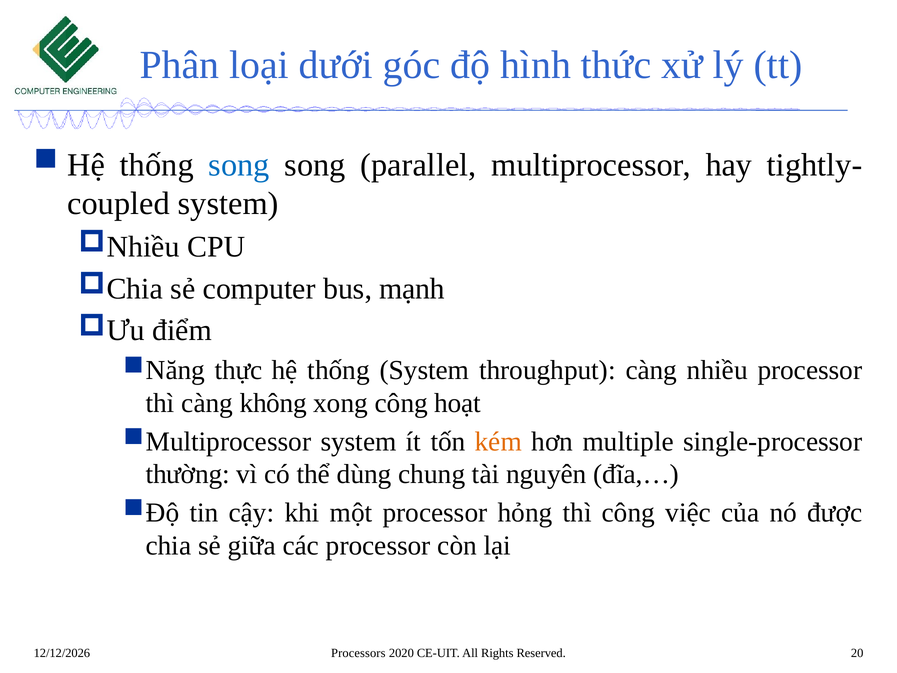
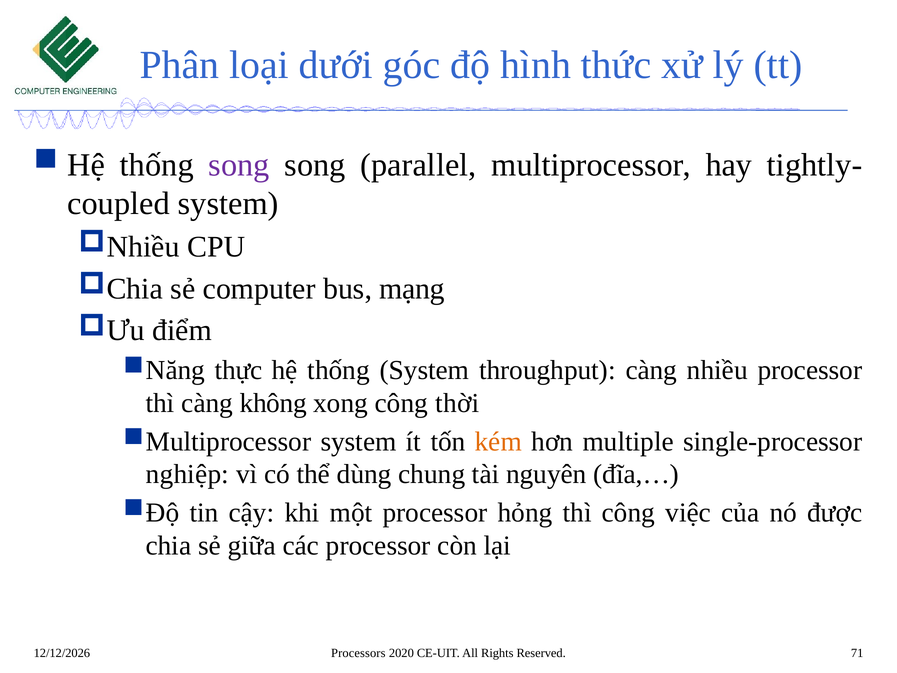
song colour: blue -> purple (239, 165)
mạnh: mạnh -> mạng (412, 289)
hoạt: hoạt -> thời (457, 403)
thường: thường -> nghiệp (187, 474)
20: 20 -> 71 (857, 653)
